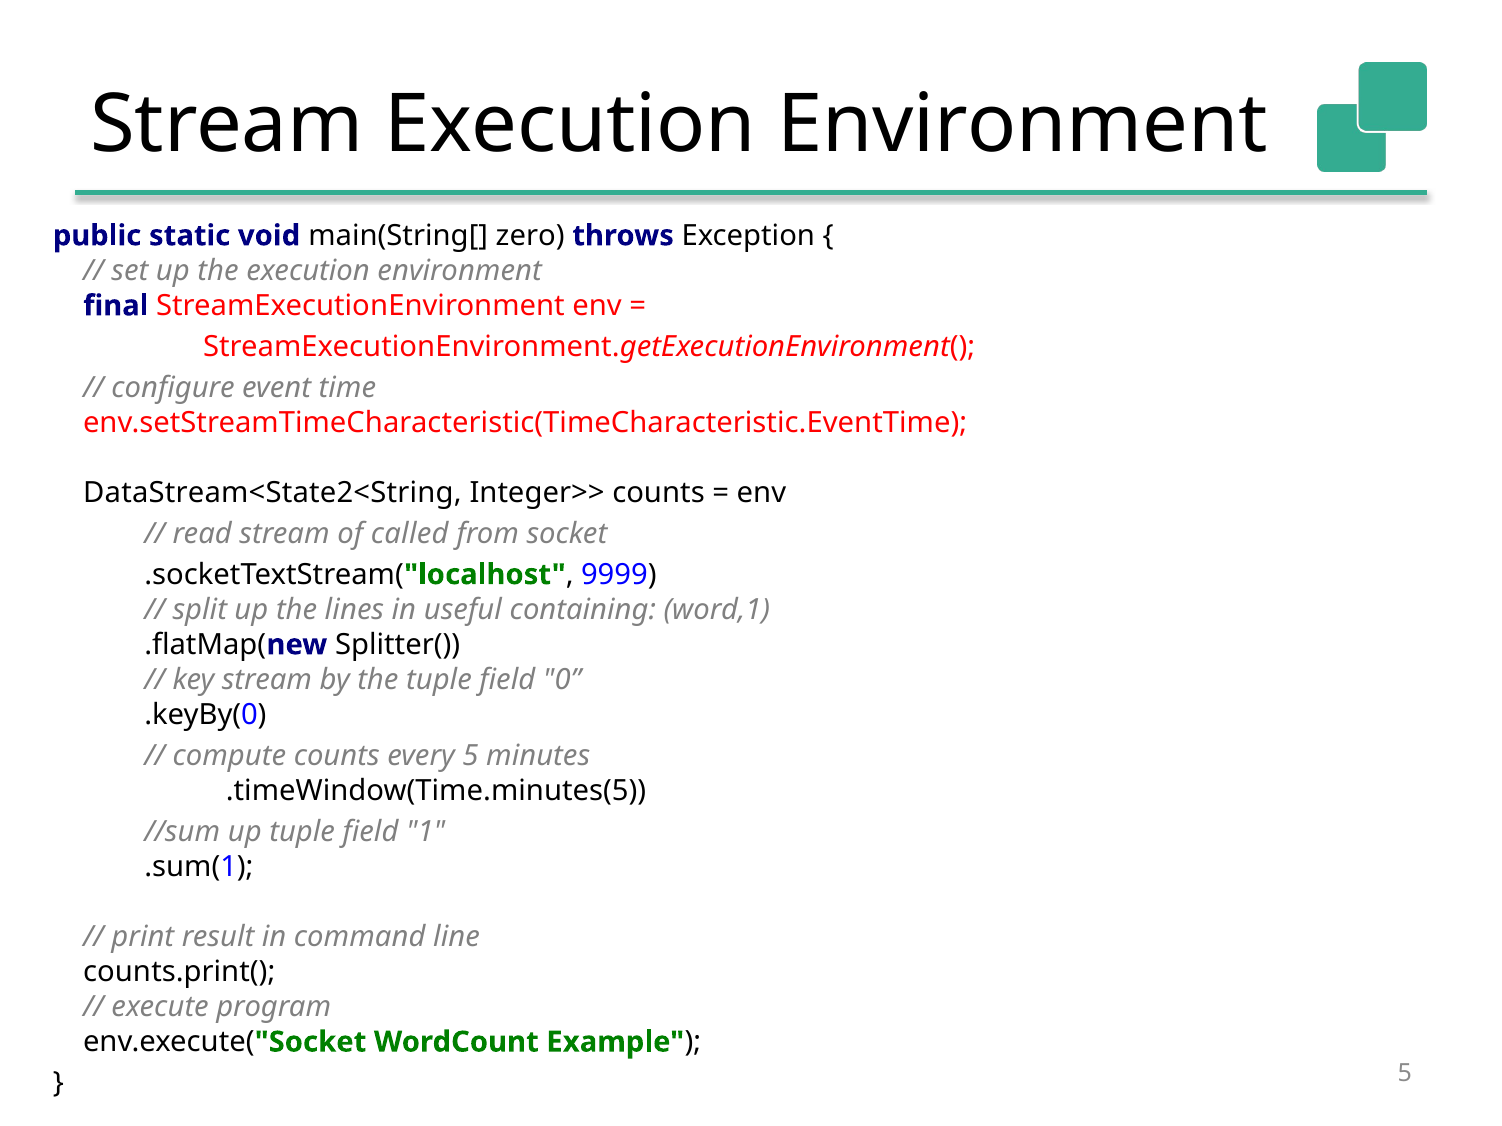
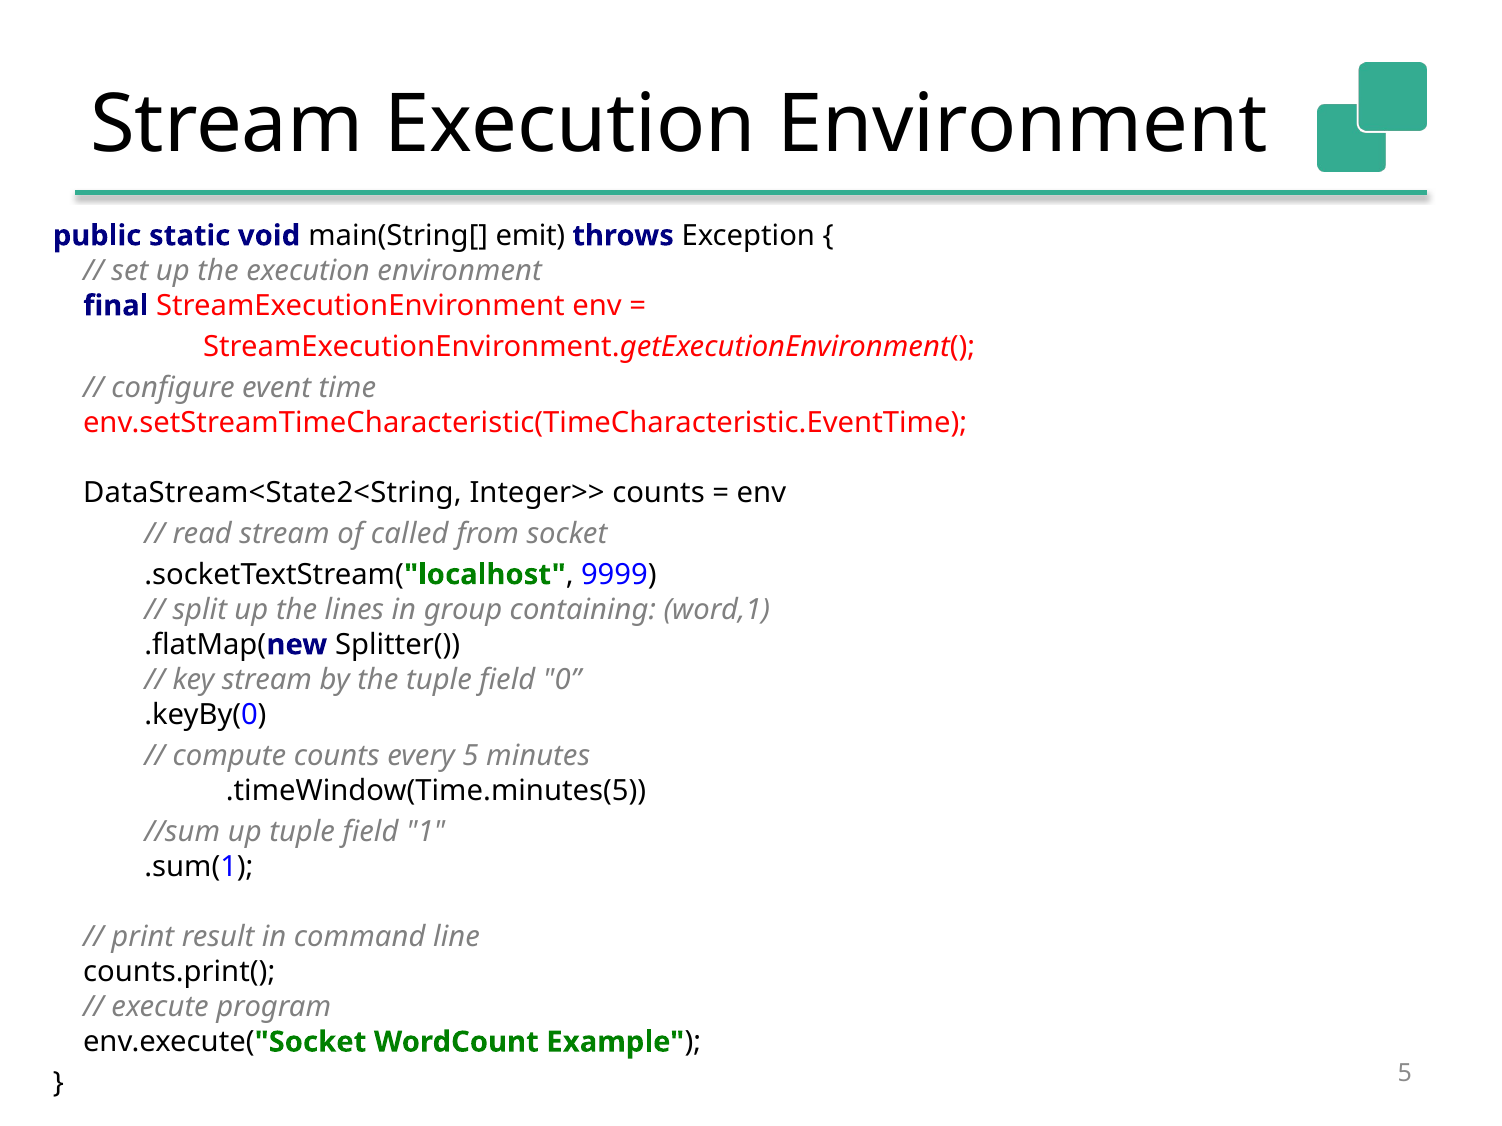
zero: zero -> emit (530, 236)
useful: useful -> group (463, 610)
